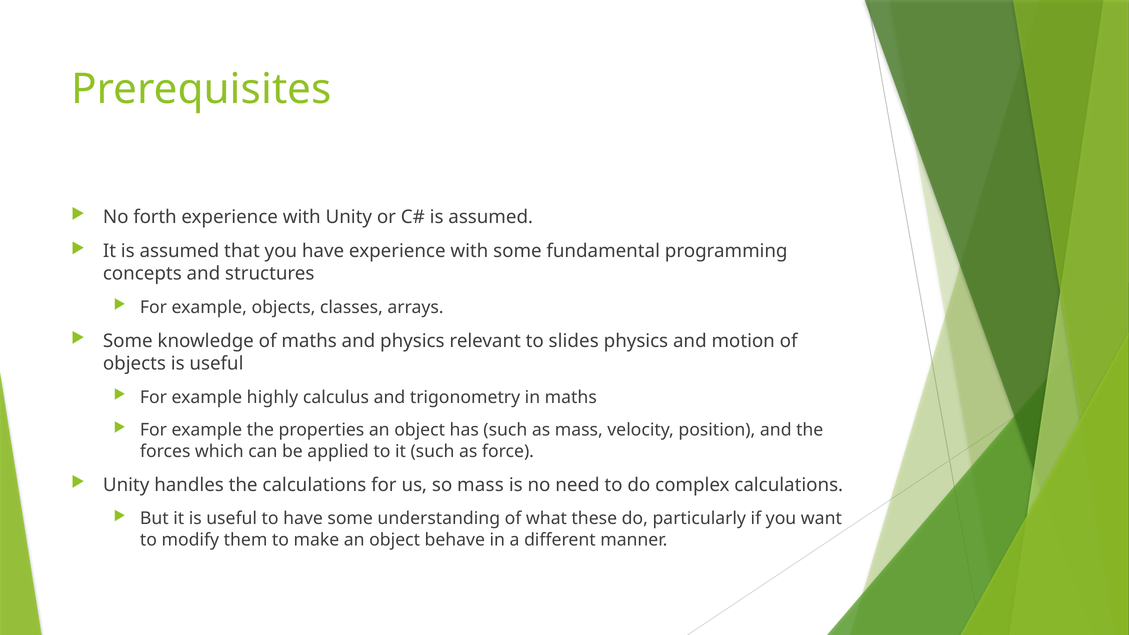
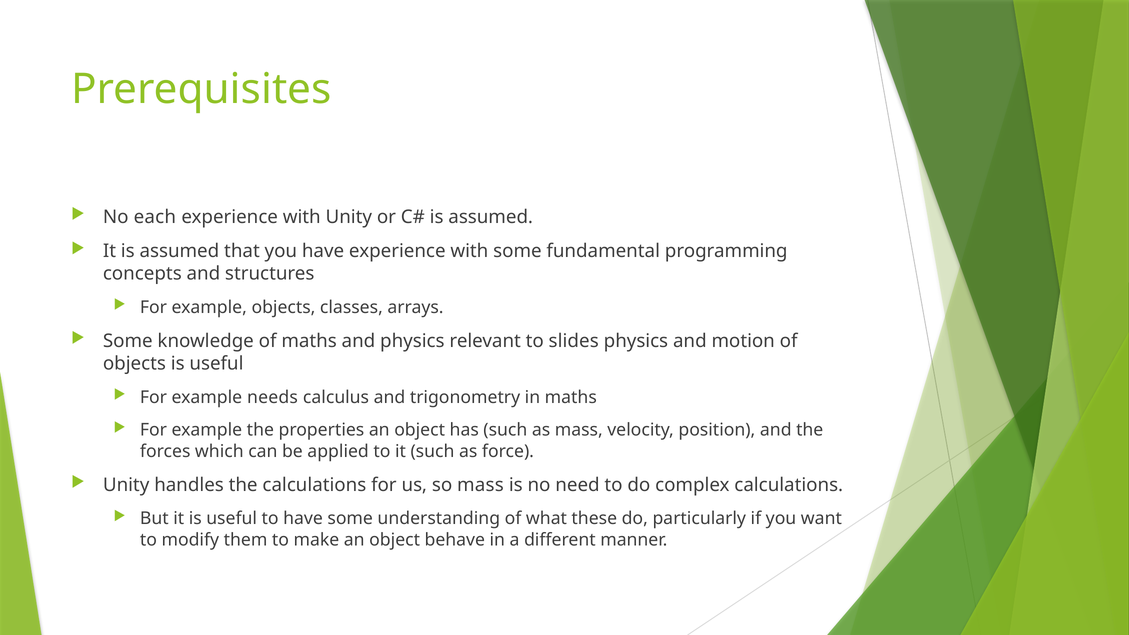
forth: forth -> each (155, 217)
highly: highly -> needs (272, 397)
